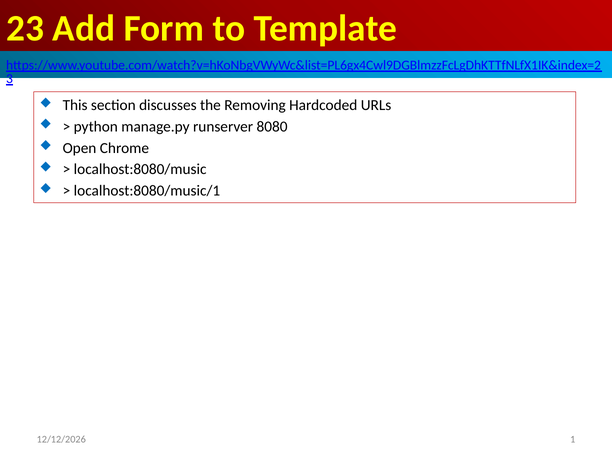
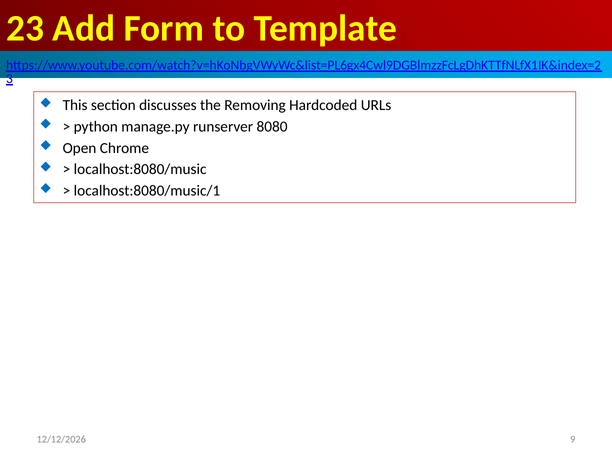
1: 1 -> 9 (573, 440)
